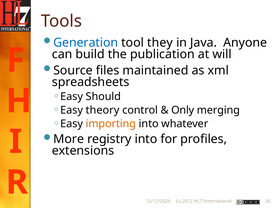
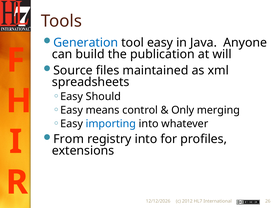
tool they: they -> easy (160, 43)
theory: theory -> means (103, 110)
importing colour: orange -> blue (111, 124)
More: More -> From (69, 139)
